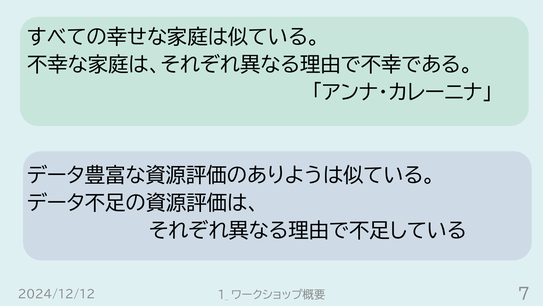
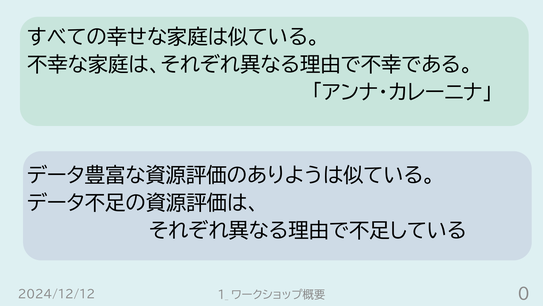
7: 7 -> 0 (524, 294)
